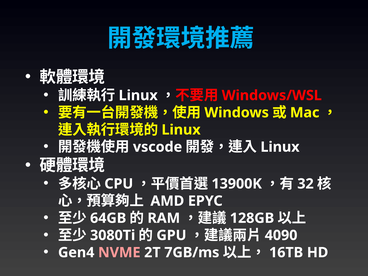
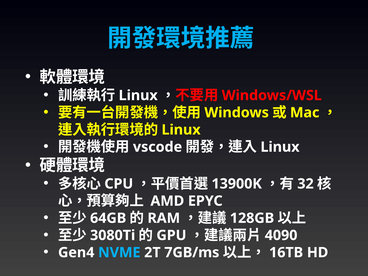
NVME colour: pink -> light blue (119, 253)
